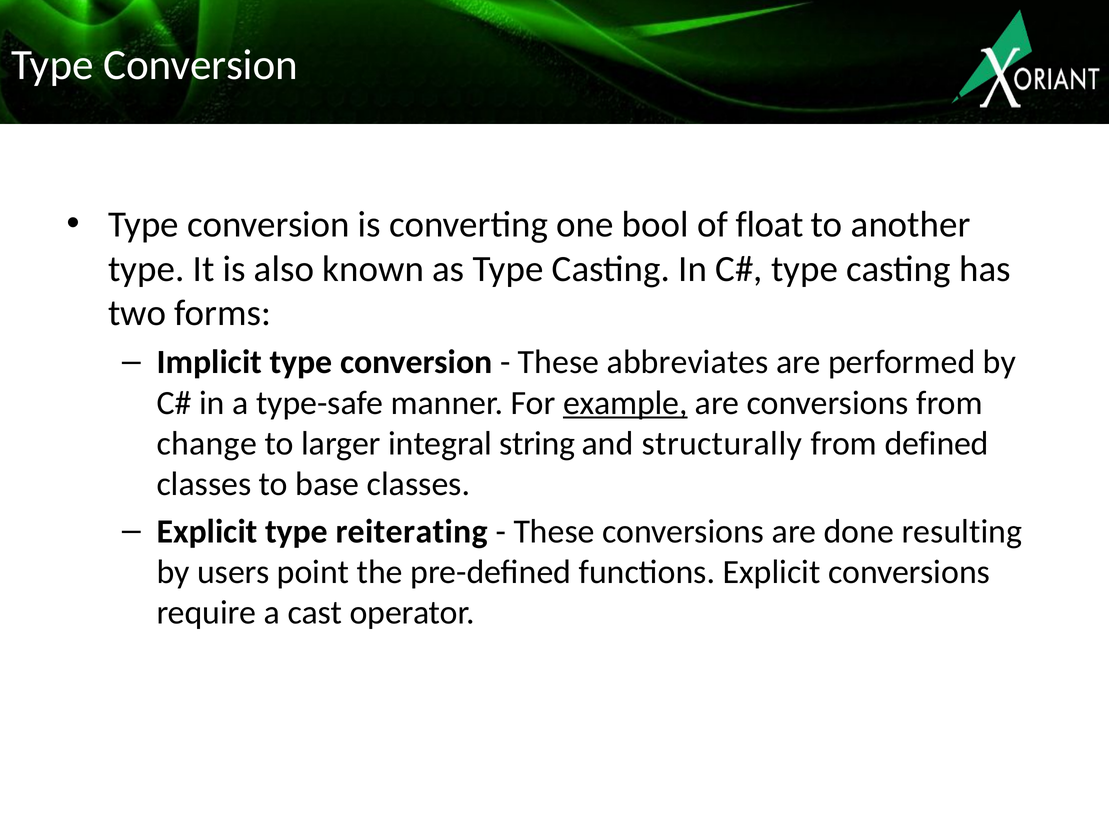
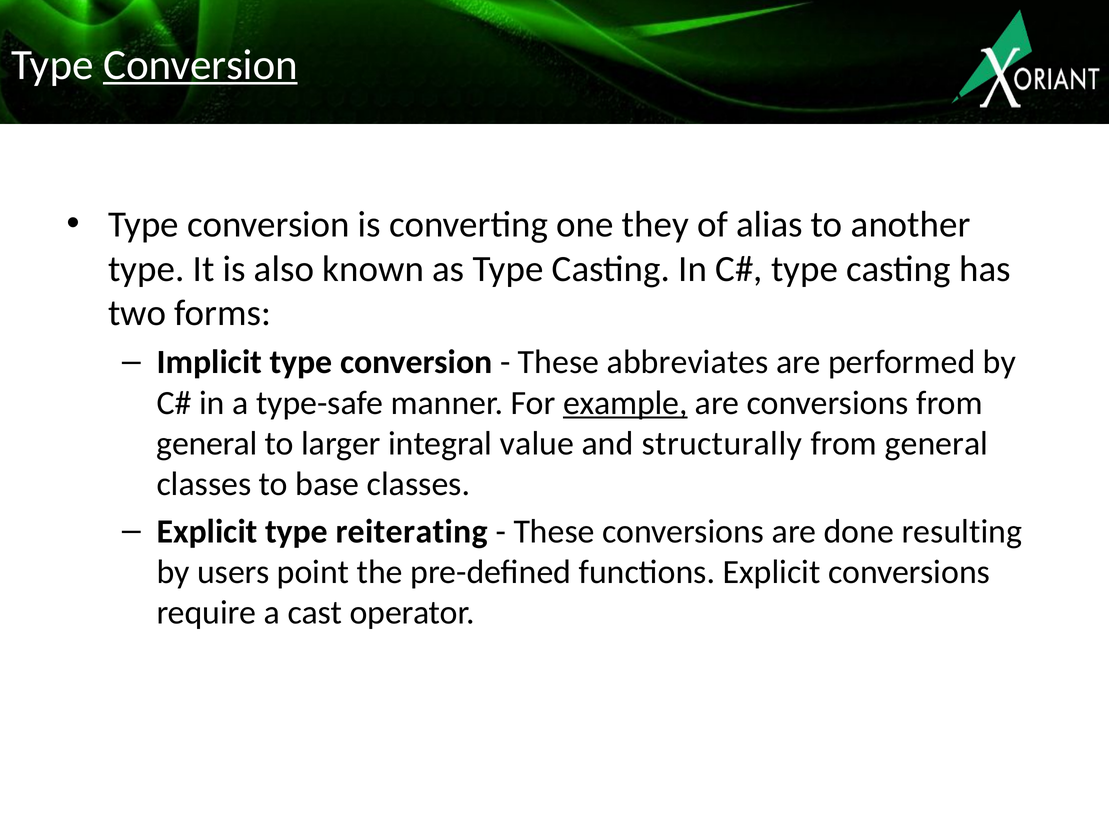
Conversion underline: none -> present (201, 65)
bool: bool -> they (655, 224)
float: float -> alias (769, 224)
change: change -> general (207, 443)
string: string -> value (537, 443)
defined: defined -> general (936, 443)
